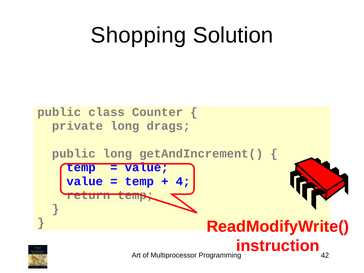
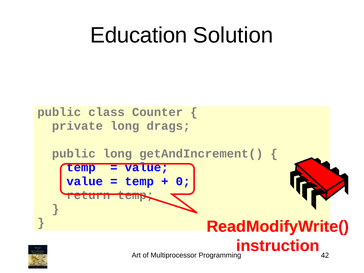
Shopping: Shopping -> Education (139, 35)
4: 4 -> 0 (183, 181)
